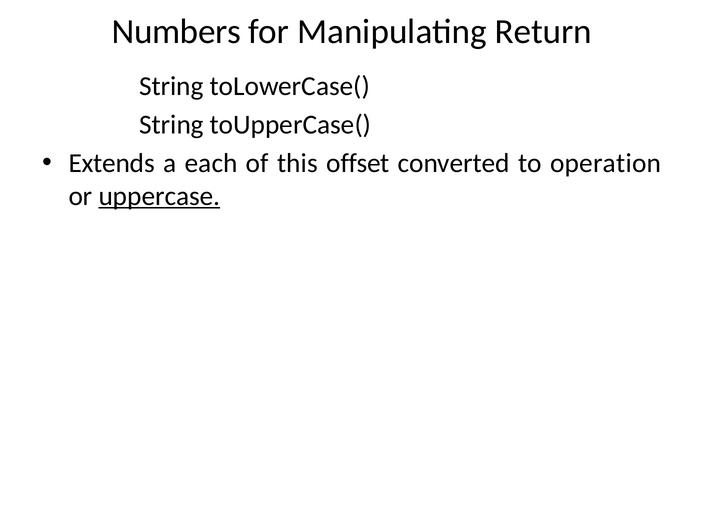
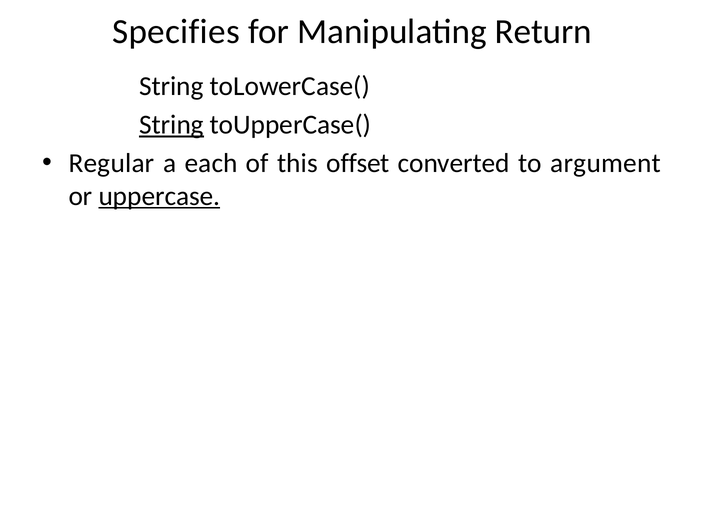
Numbers: Numbers -> Specifies (176, 32)
String underline: none -> present (171, 125)
Extends: Extends -> Regular (111, 163)
operation: operation -> argument (606, 163)
